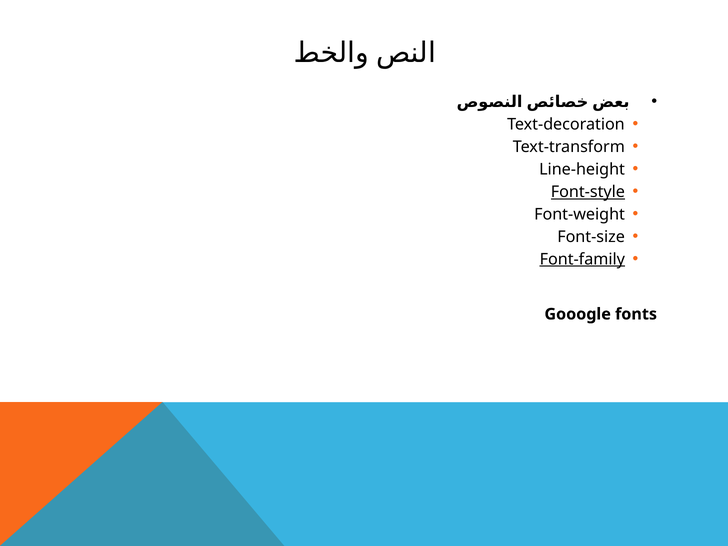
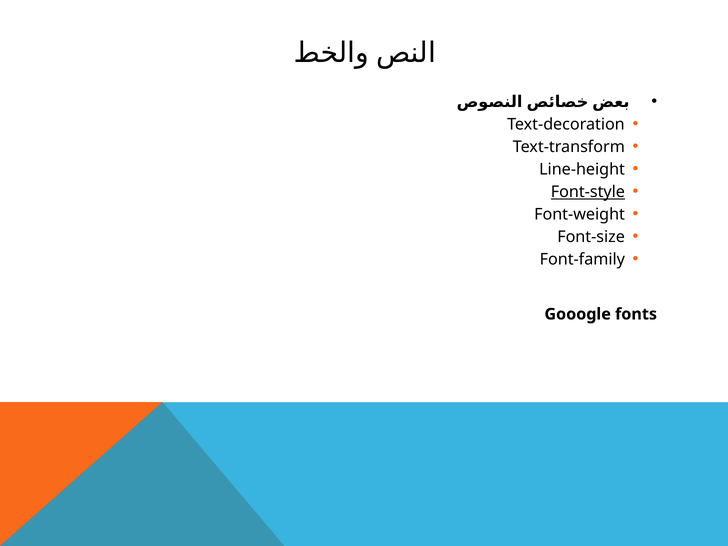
Font-family underline: present -> none (582, 259)
